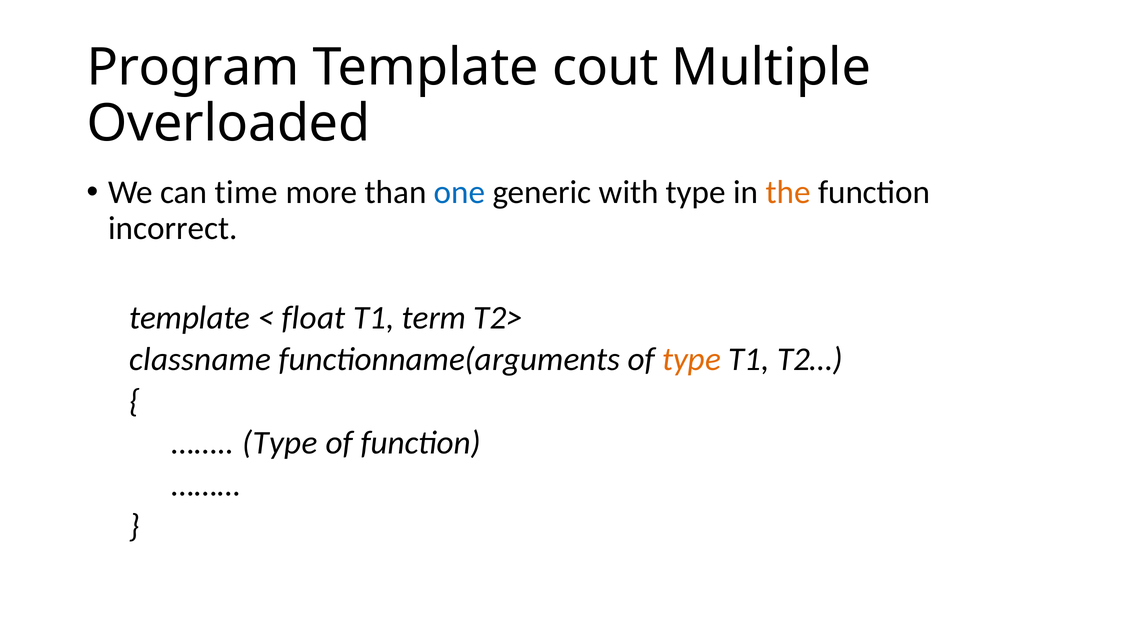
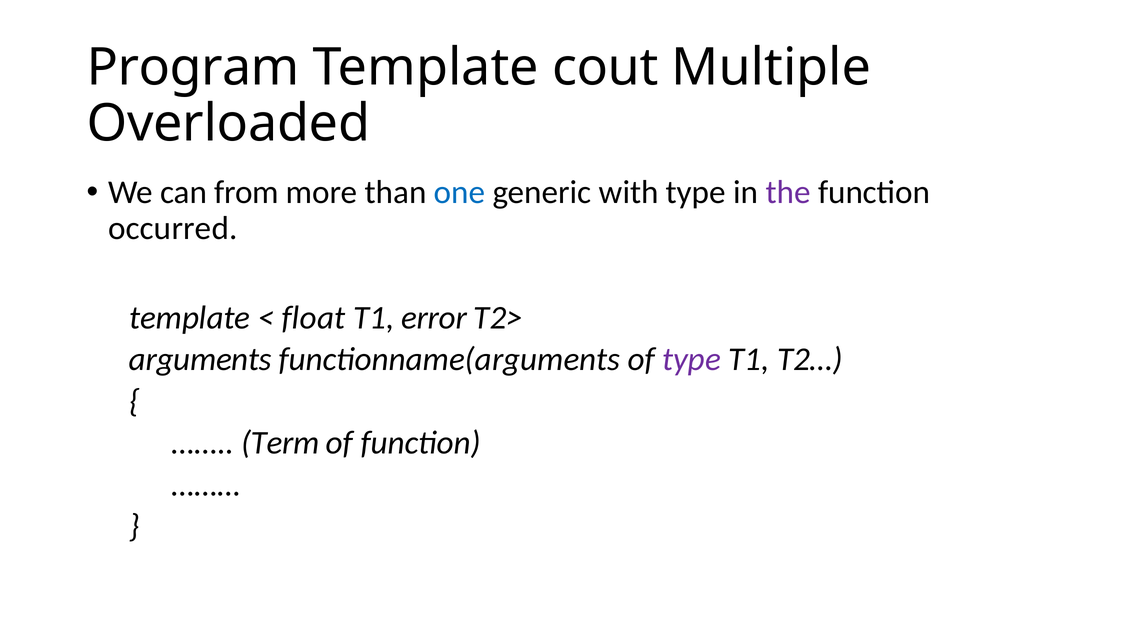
time: time -> from (247, 192)
the colour: orange -> purple (788, 192)
incorrect: incorrect -> occurred (173, 228)
term: term -> error (434, 317)
classname: classname -> arguments (200, 359)
type colour: orange -> purple (691, 359)
Type: Type -> Term (280, 443)
